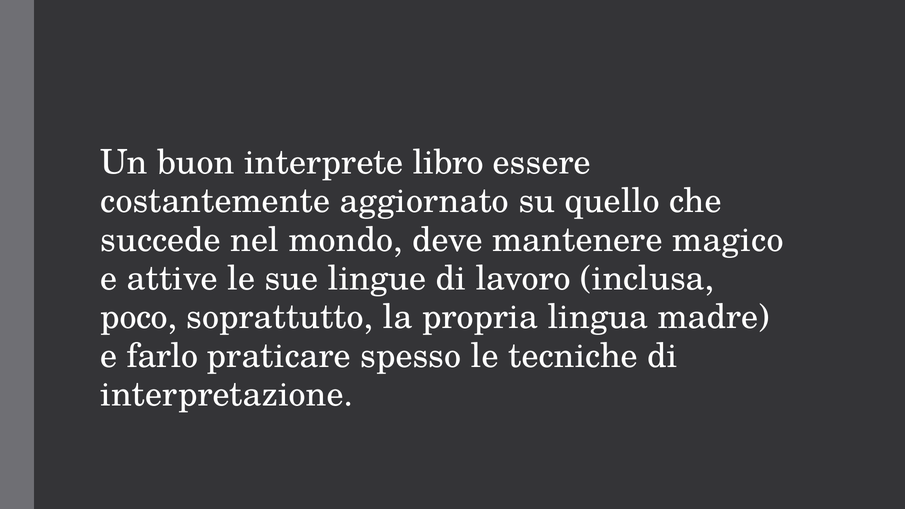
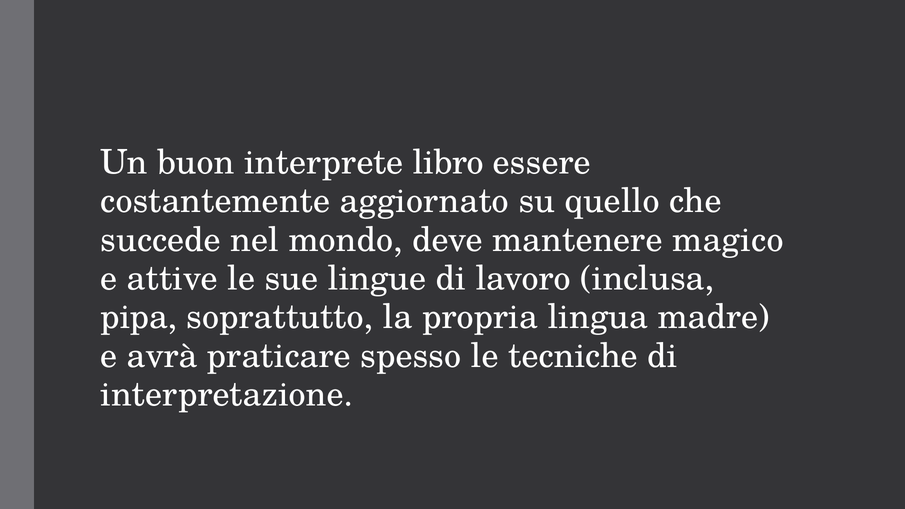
poco: poco -> pipa (139, 317)
farlo: farlo -> avrà (162, 356)
